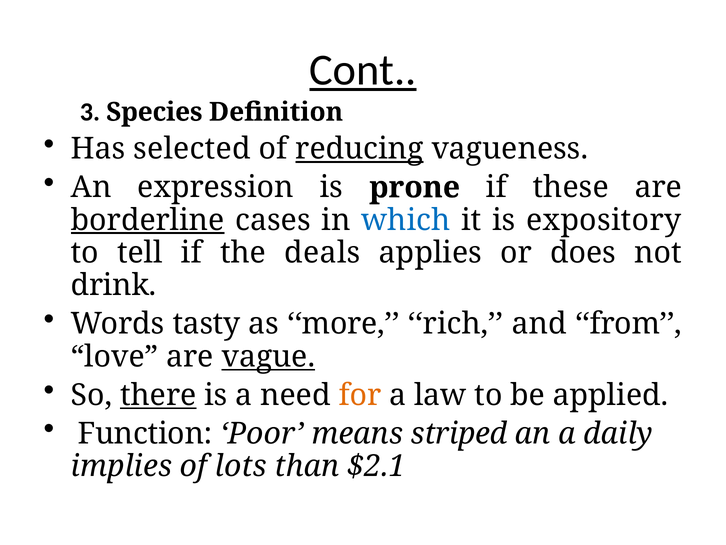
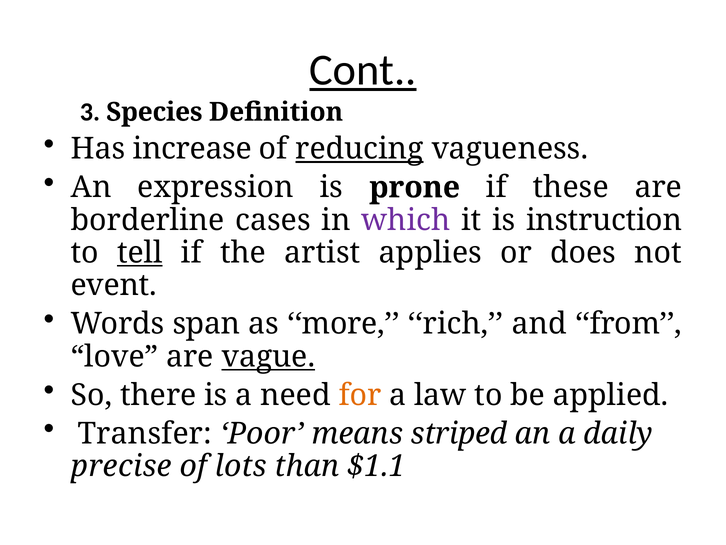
selected: selected -> increase (192, 149)
borderline underline: present -> none (148, 220)
which colour: blue -> purple (406, 220)
expository: expository -> instruction (604, 220)
tell underline: none -> present (140, 253)
deals: deals -> artist (322, 253)
drink: drink -> event (114, 285)
tasty: tasty -> span (206, 324)
there underline: present -> none (158, 395)
Function: Function -> Transfer (145, 433)
implies: implies -> precise (121, 466)
$2.1: $2.1 -> $1.1 (377, 466)
